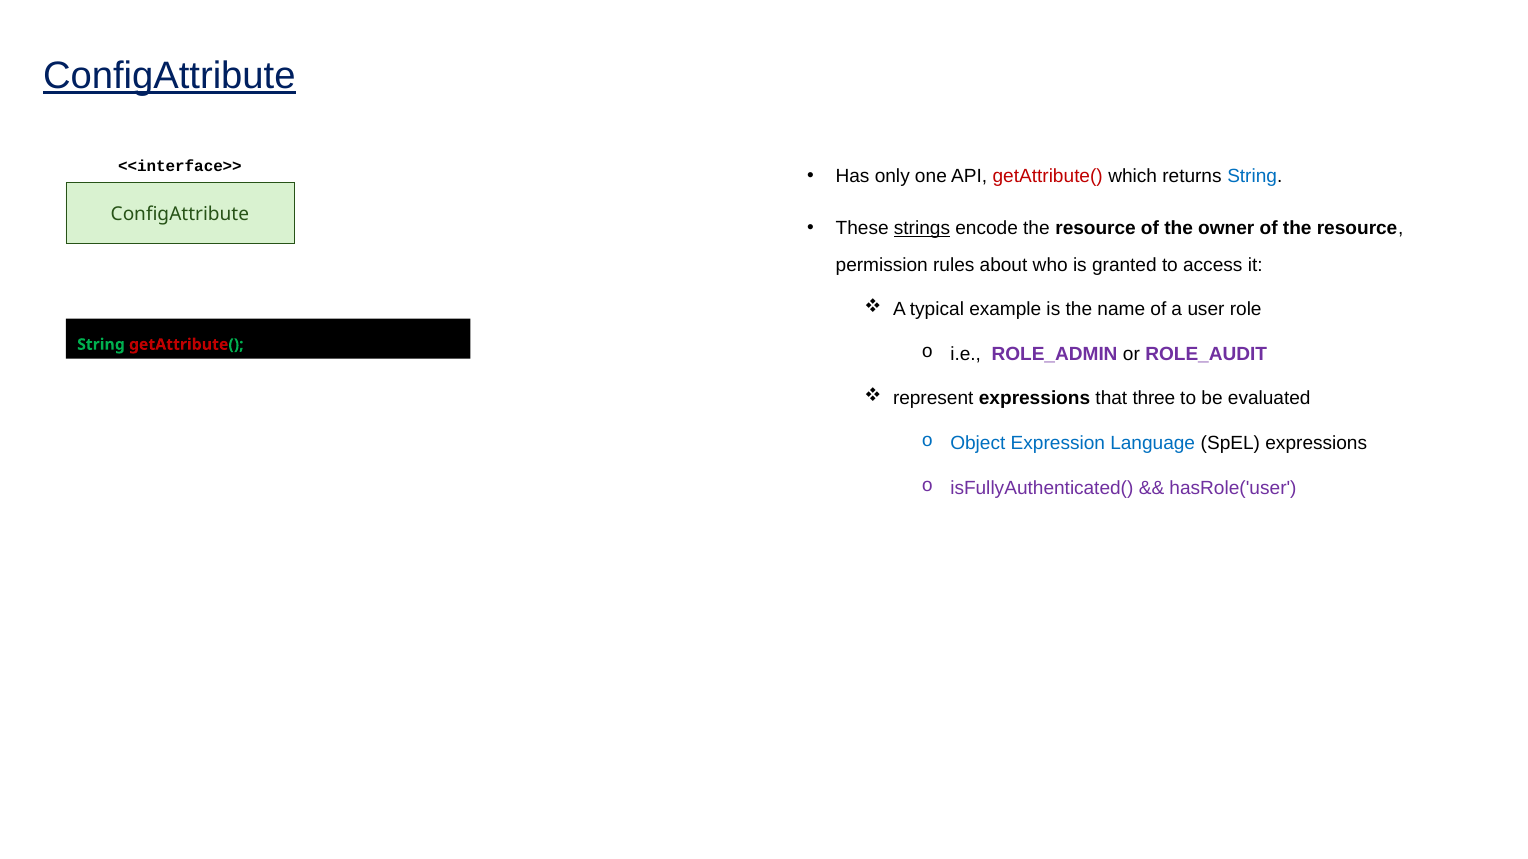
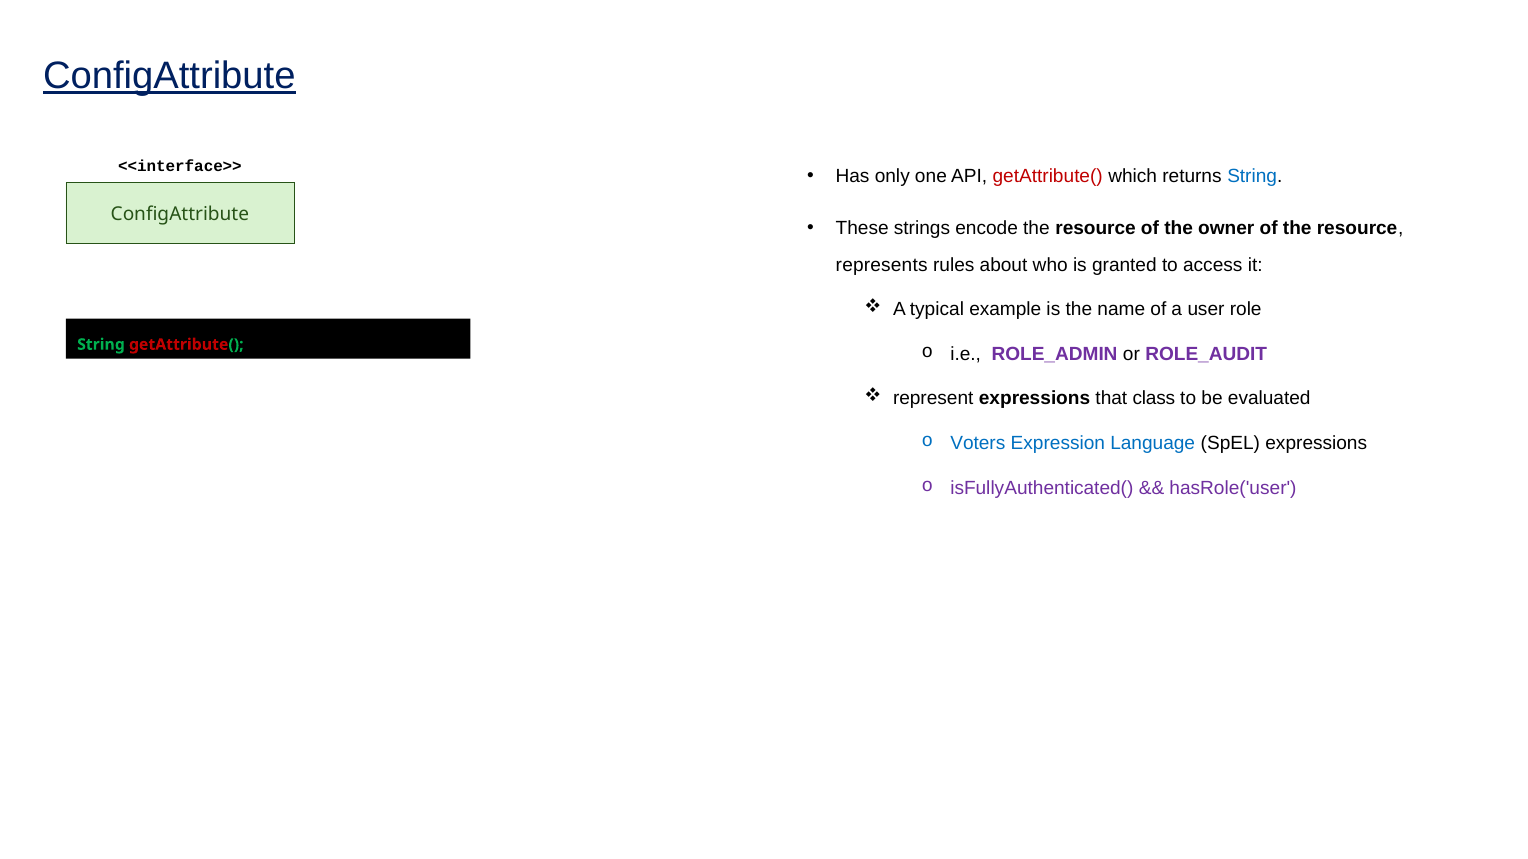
strings underline: present -> none (922, 229)
permission: permission -> represents (882, 265)
three: three -> class (1154, 399)
Object: Object -> Voters (978, 443)
